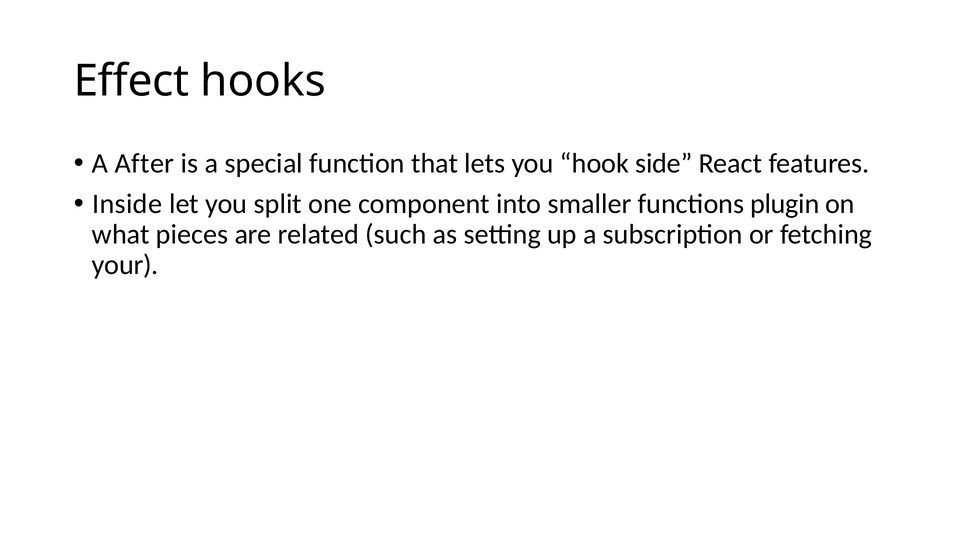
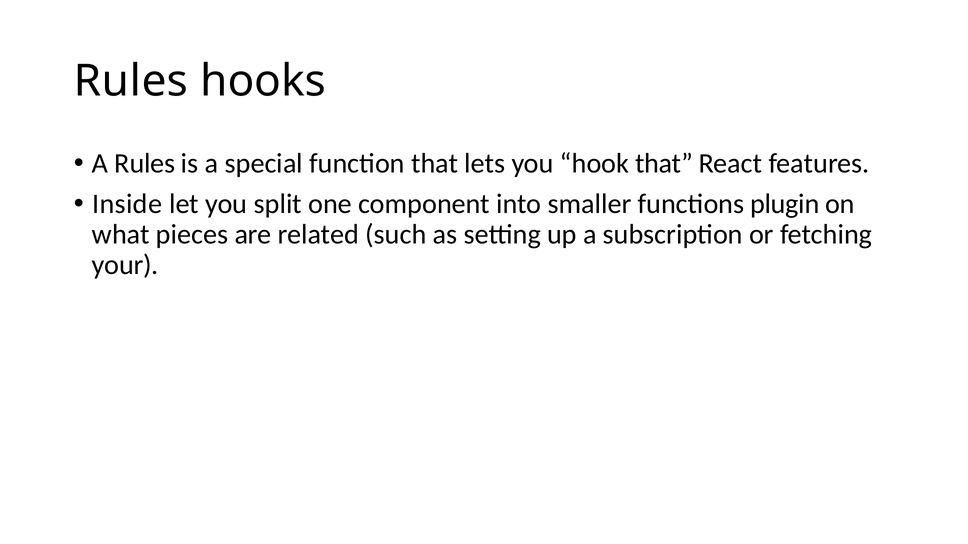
Effect: Effect -> Rules (131, 81)
A After: After -> Rules (145, 164)
hook side: side -> that (664, 164)
